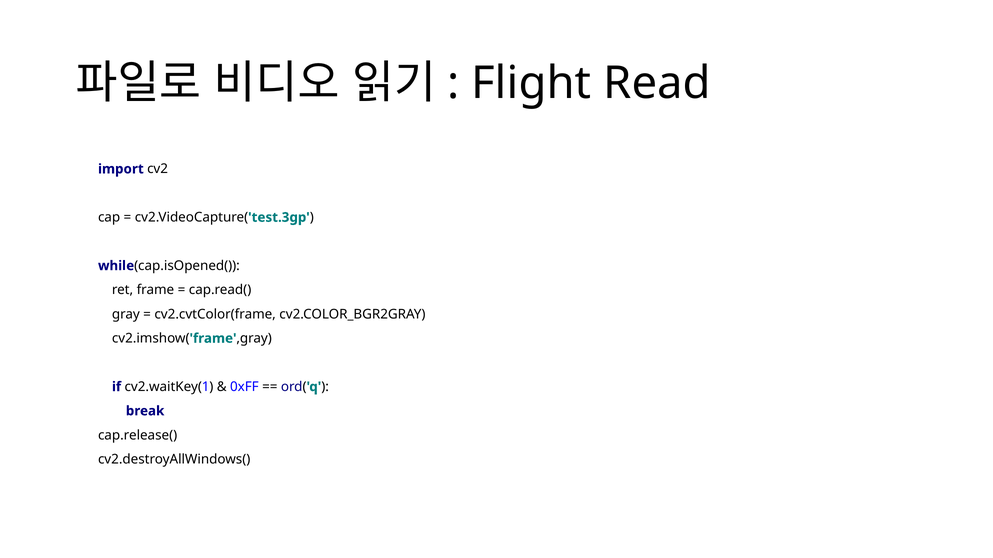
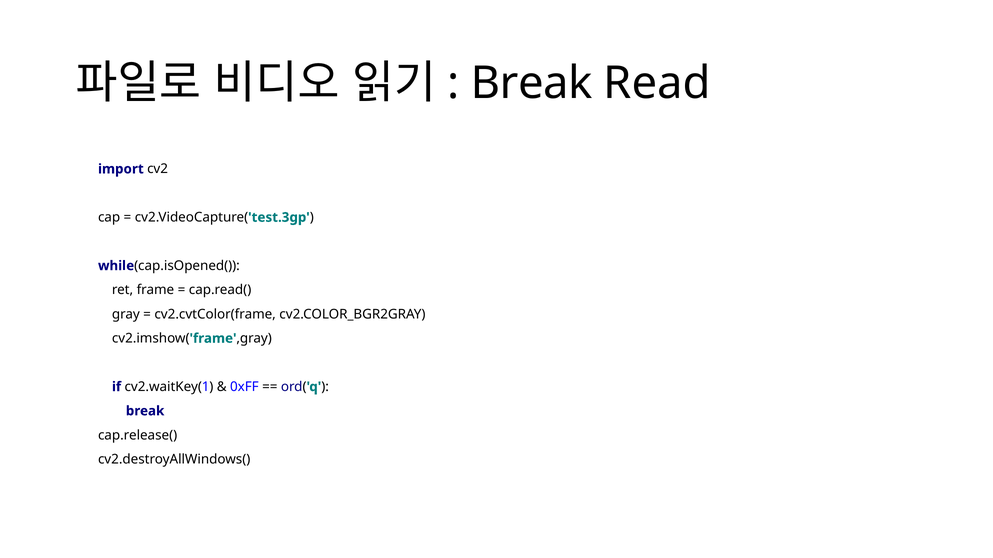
Flight: Flight -> Break (532, 83)
